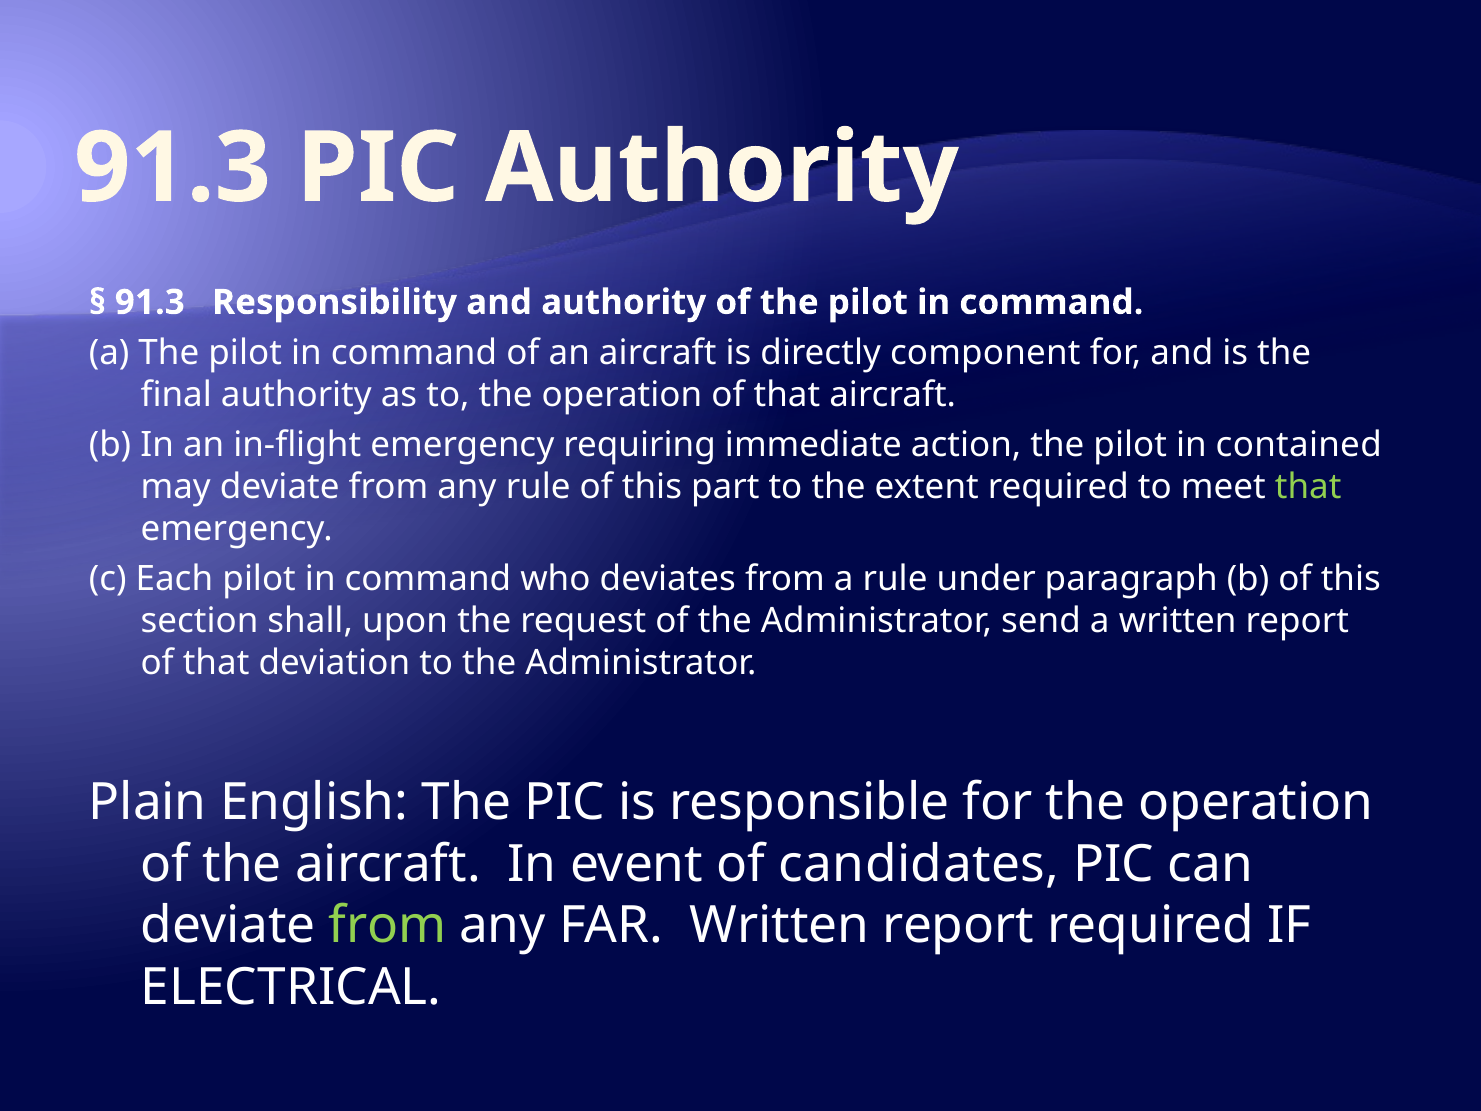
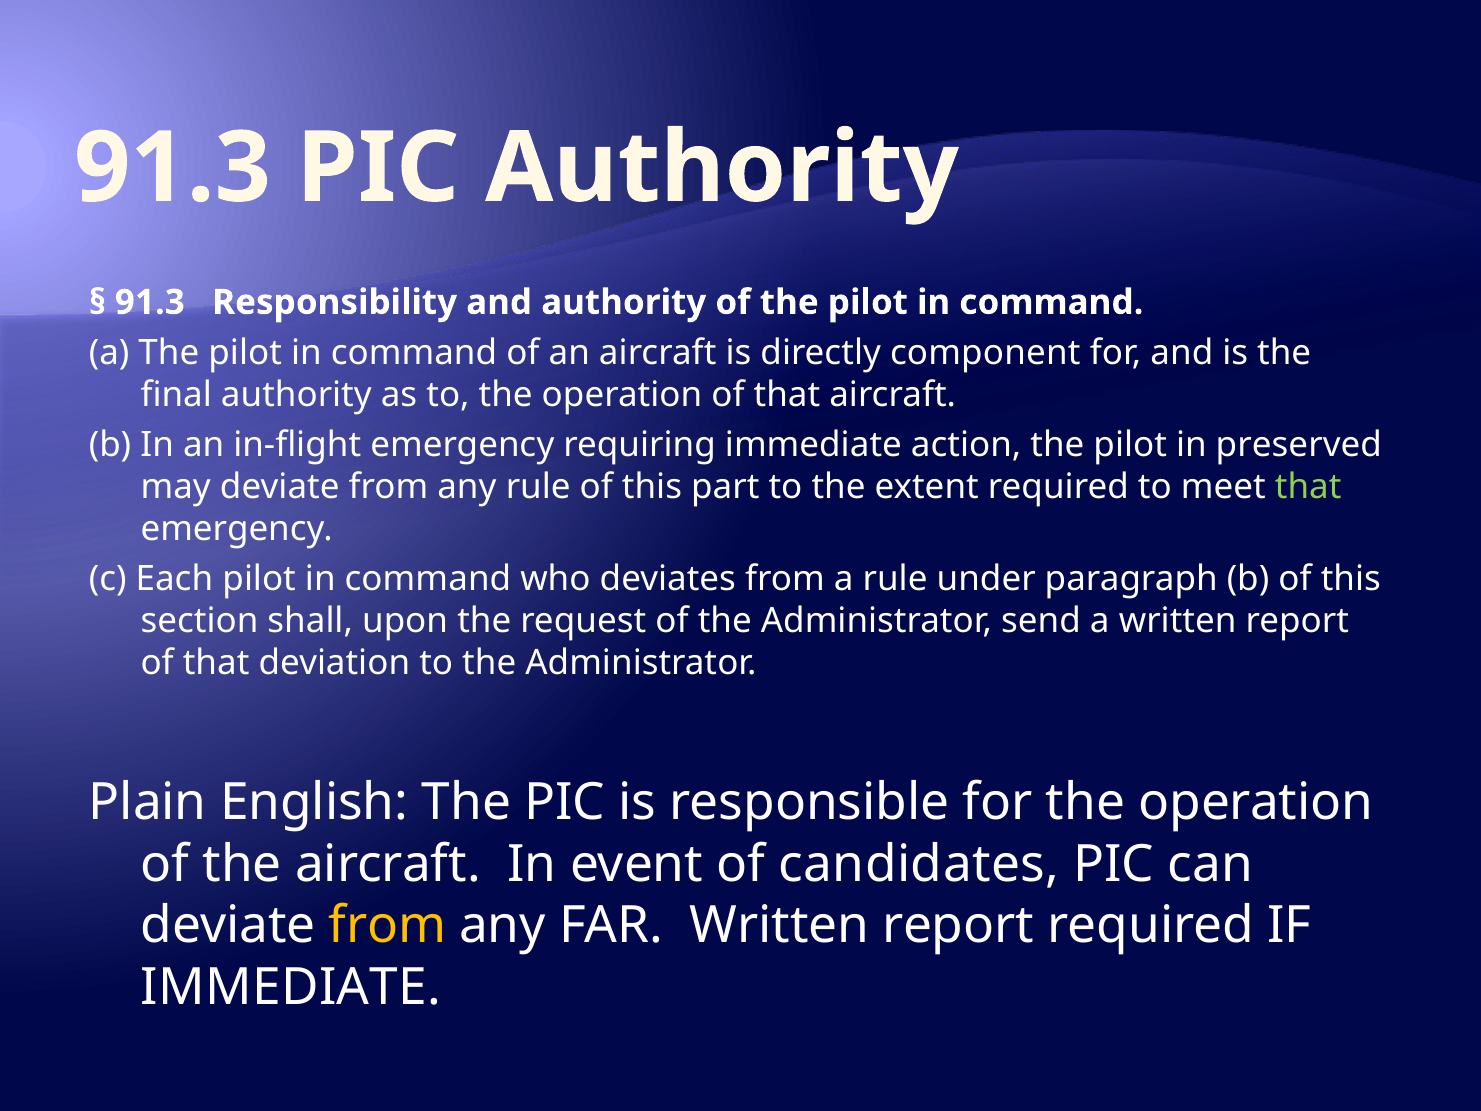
contained: contained -> preserved (1299, 445)
from colour: light green -> yellow (388, 926)
ELECTRICAL: ELECTRICAL -> IMMEDIATE (291, 987)
